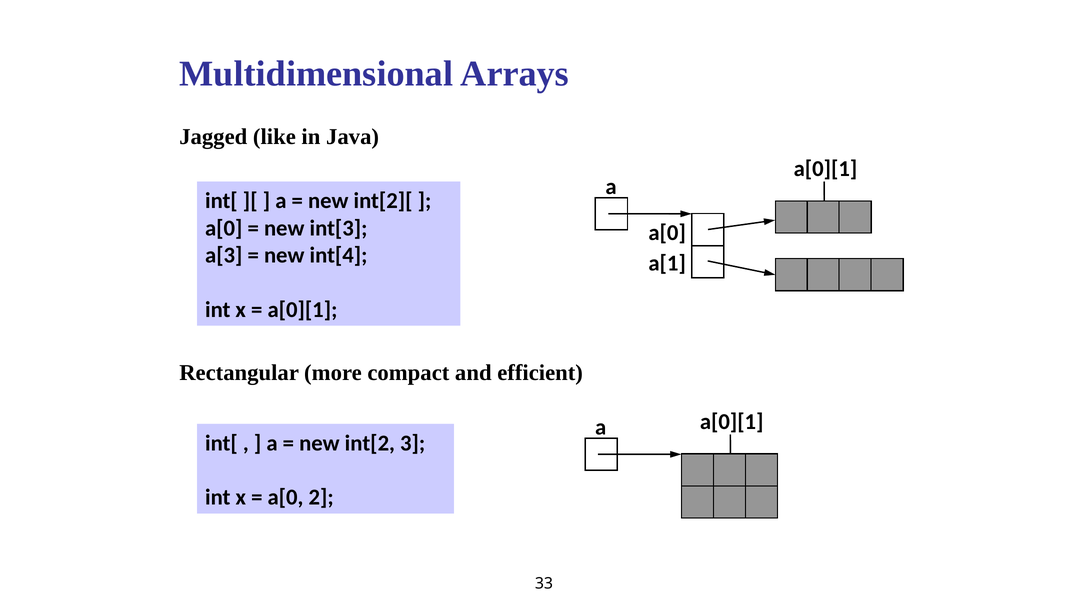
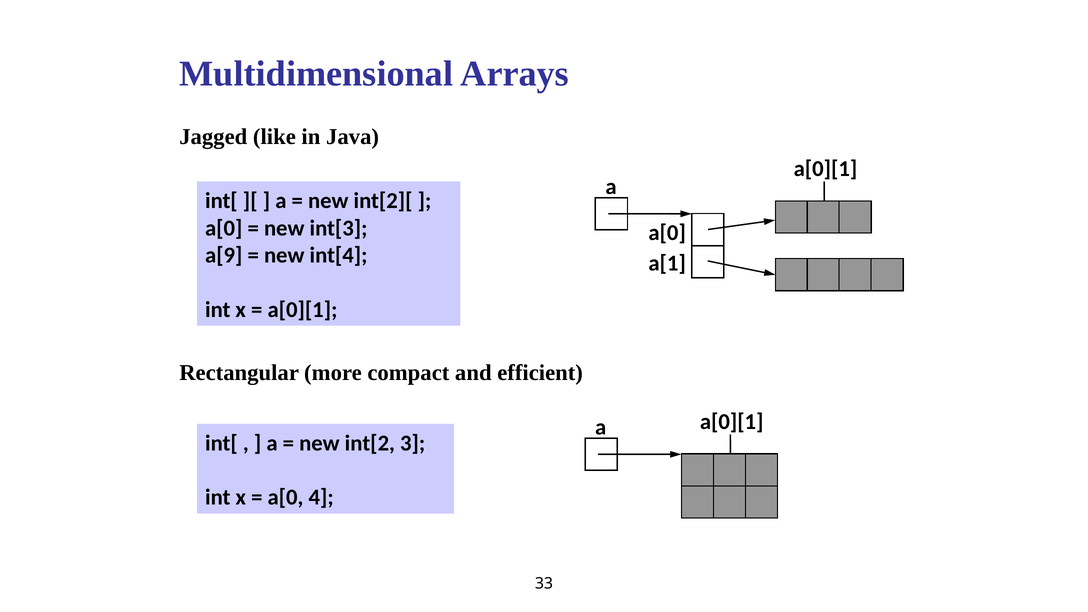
a[3: a[3 -> a[9 (224, 255)
2: 2 -> 4 (321, 497)
